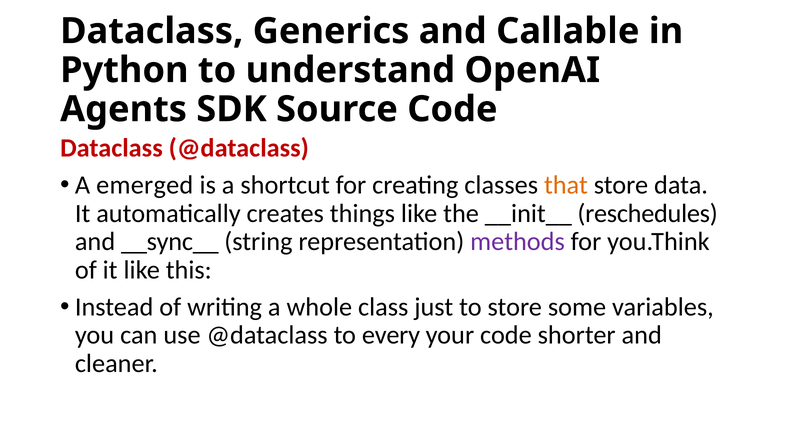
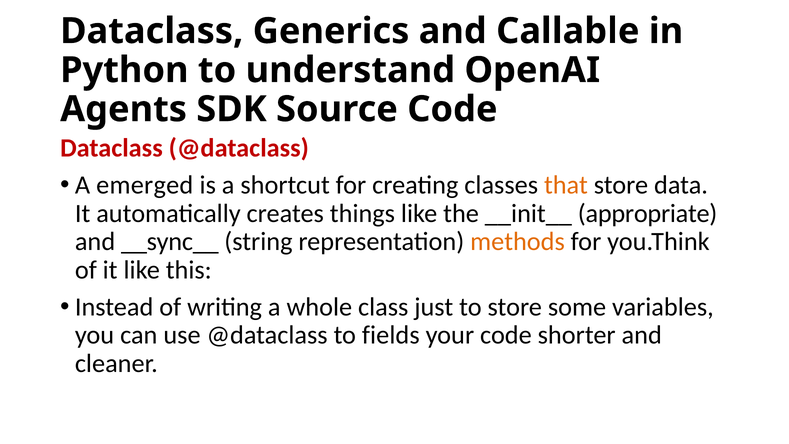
reschedules: reschedules -> appropriate (648, 213)
methods colour: purple -> orange (518, 242)
every: every -> fields (391, 335)
